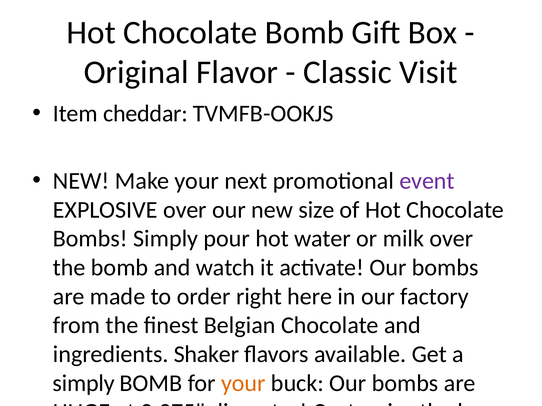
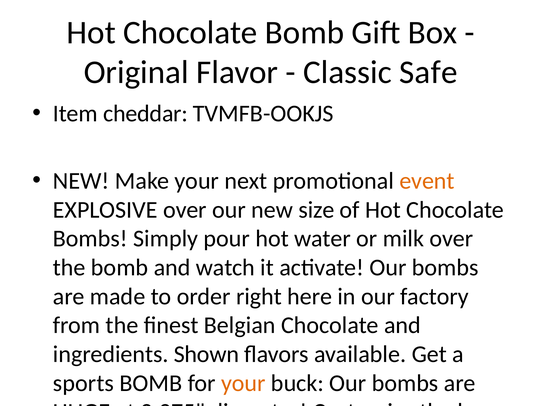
Classic Visit: Visit -> Safe (428, 72)
event colour: purple -> orange (427, 181)
ingredients Shaker: Shaker -> Shown (206, 355)
simply: simply -> sports (83, 384)
